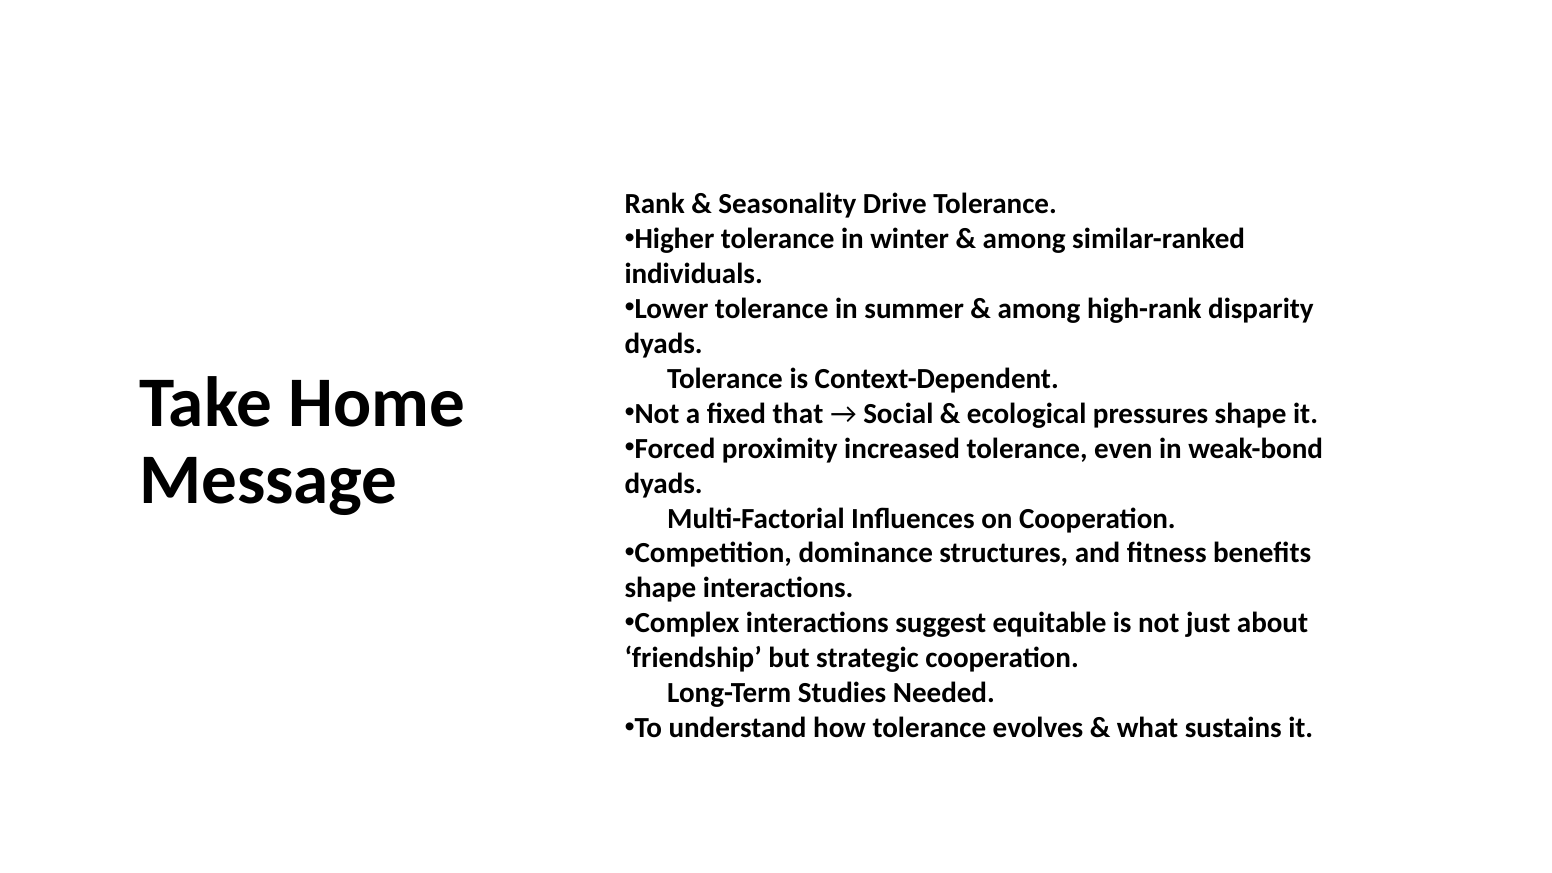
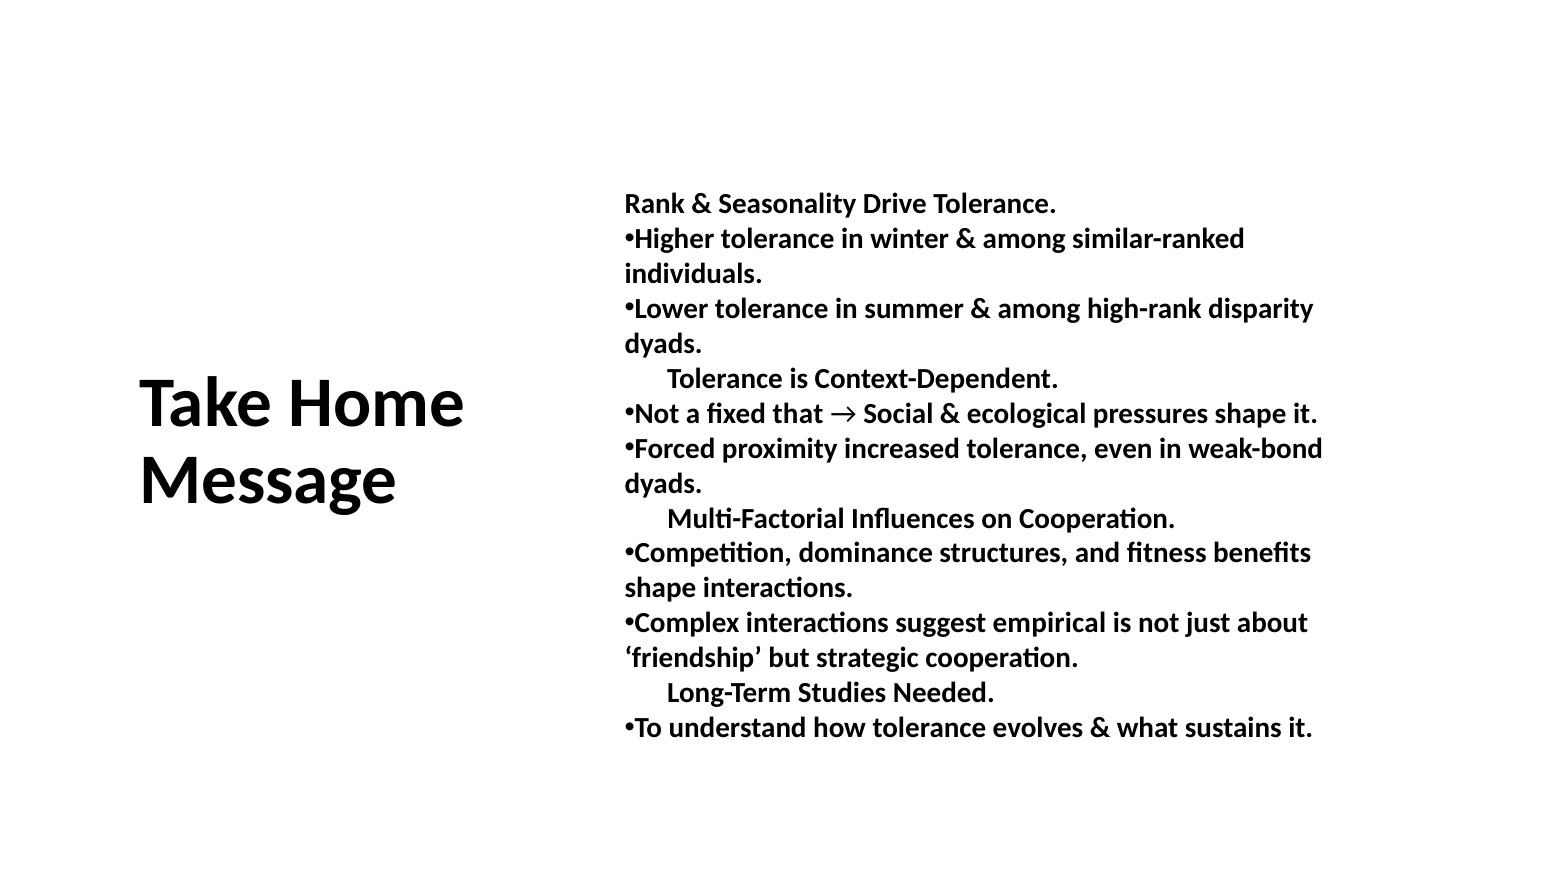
equitable: equitable -> empirical (1049, 623)
